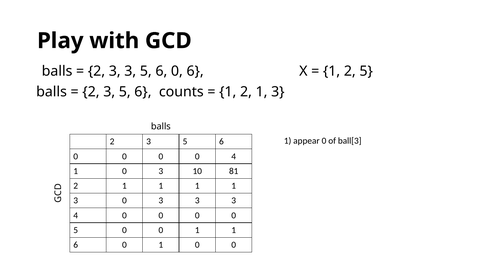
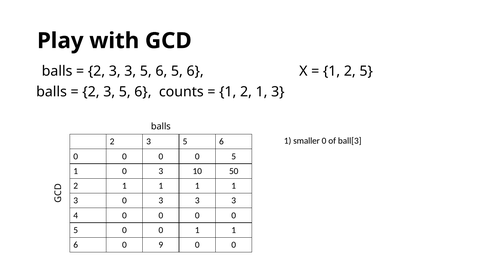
0: 0 -> 5 (177, 71)
appear: appear -> smaller (307, 141)
4: 4 -> 5 (234, 157)
81: 81 -> 50 (234, 171)
6 0 1: 1 -> 9 (161, 245)
